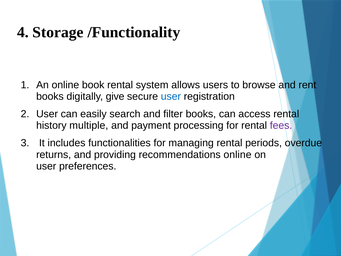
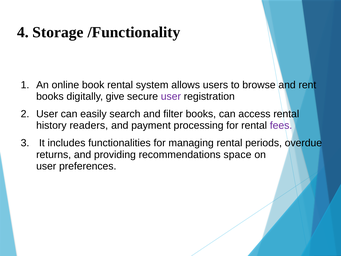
user colour: blue -> purple (171, 96)
multiple: multiple -> readers (89, 125)
recommendations online: online -> space (237, 154)
